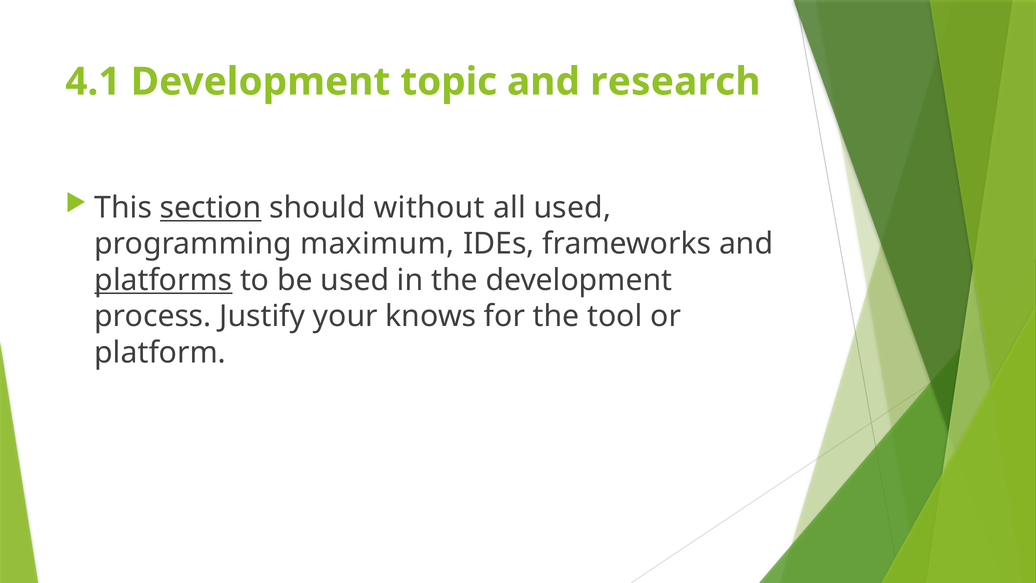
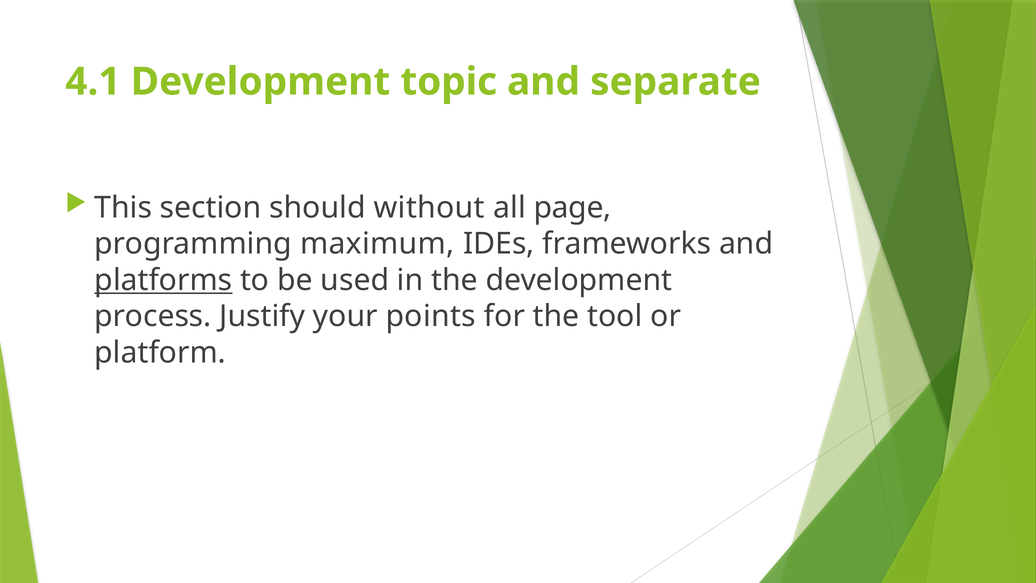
research: research -> separate (675, 82)
section underline: present -> none (211, 208)
all used: used -> page (573, 208)
knows: knows -> points (431, 316)
